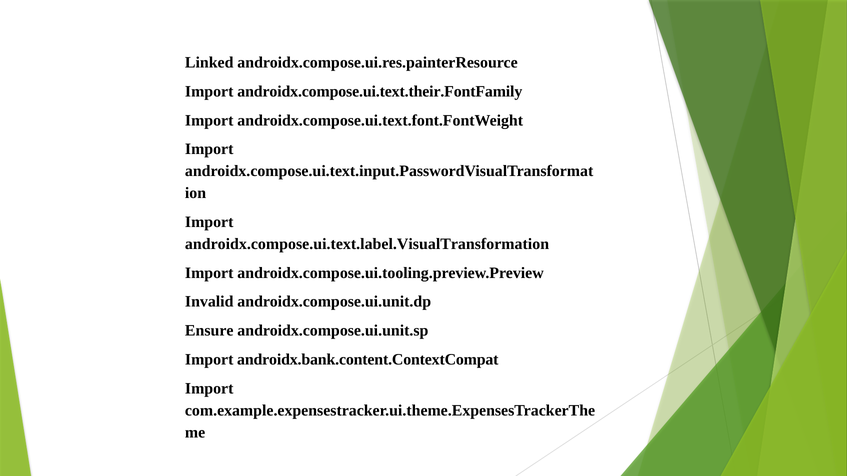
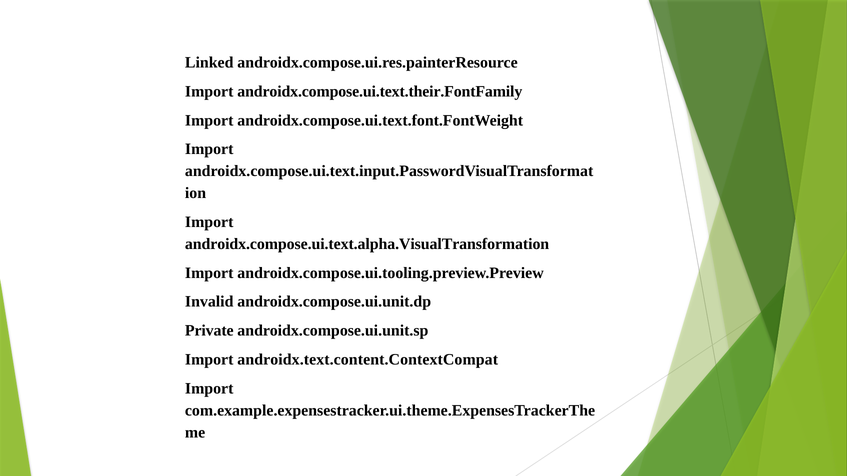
androidx.compose.ui.text.label.VisualTransformation: androidx.compose.ui.text.label.VisualTransformation -> androidx.compose.ui.text.alpha.VisualTransformation (367, 244)
Ensure: Ensure -> Private (209, 331)
androidx.bank.content.ContextCompat: androidx.bank.content.ContextCompat -> androidx.text.content.ContextCompat (368, 360)
